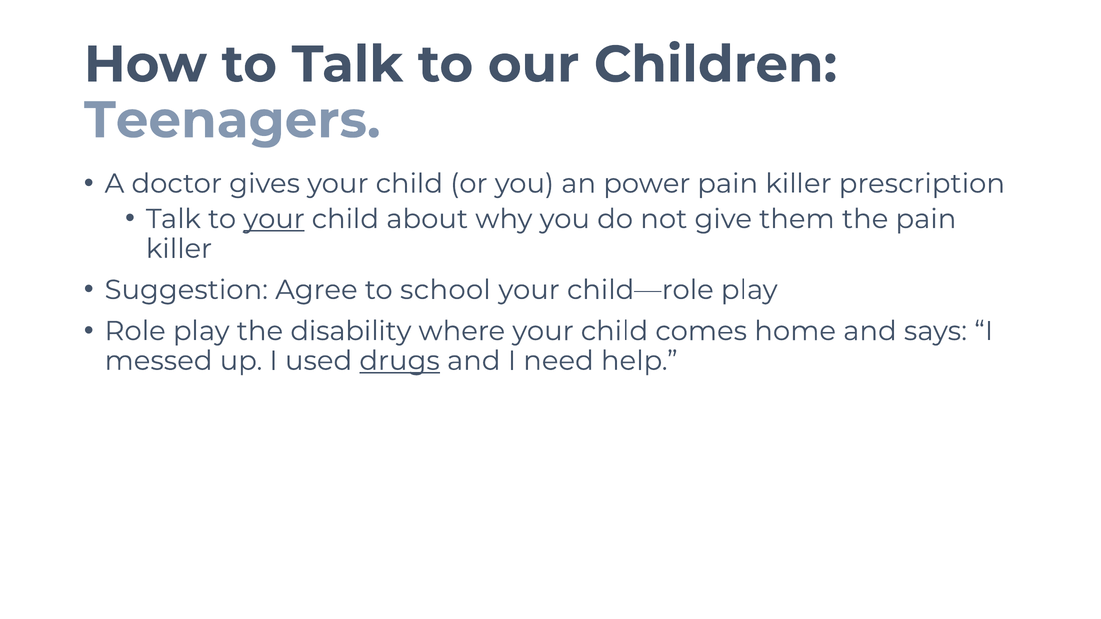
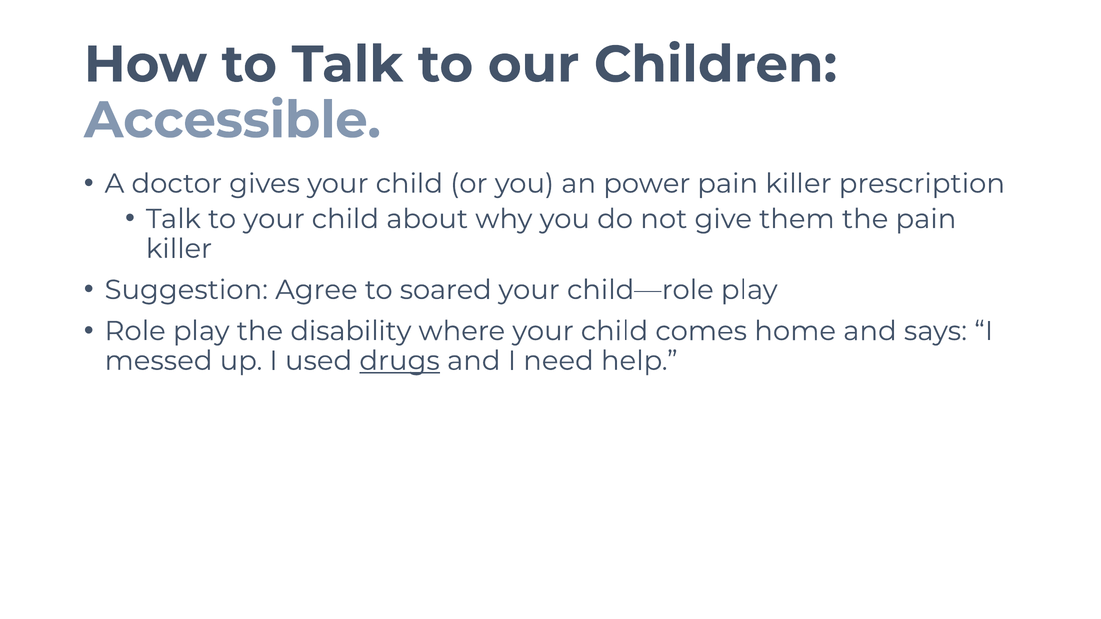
Teenagers: Teenagers -> Accessible (232, 120)
your underline: present -> none (274, 219)
school: school -> soared (446, 290)
